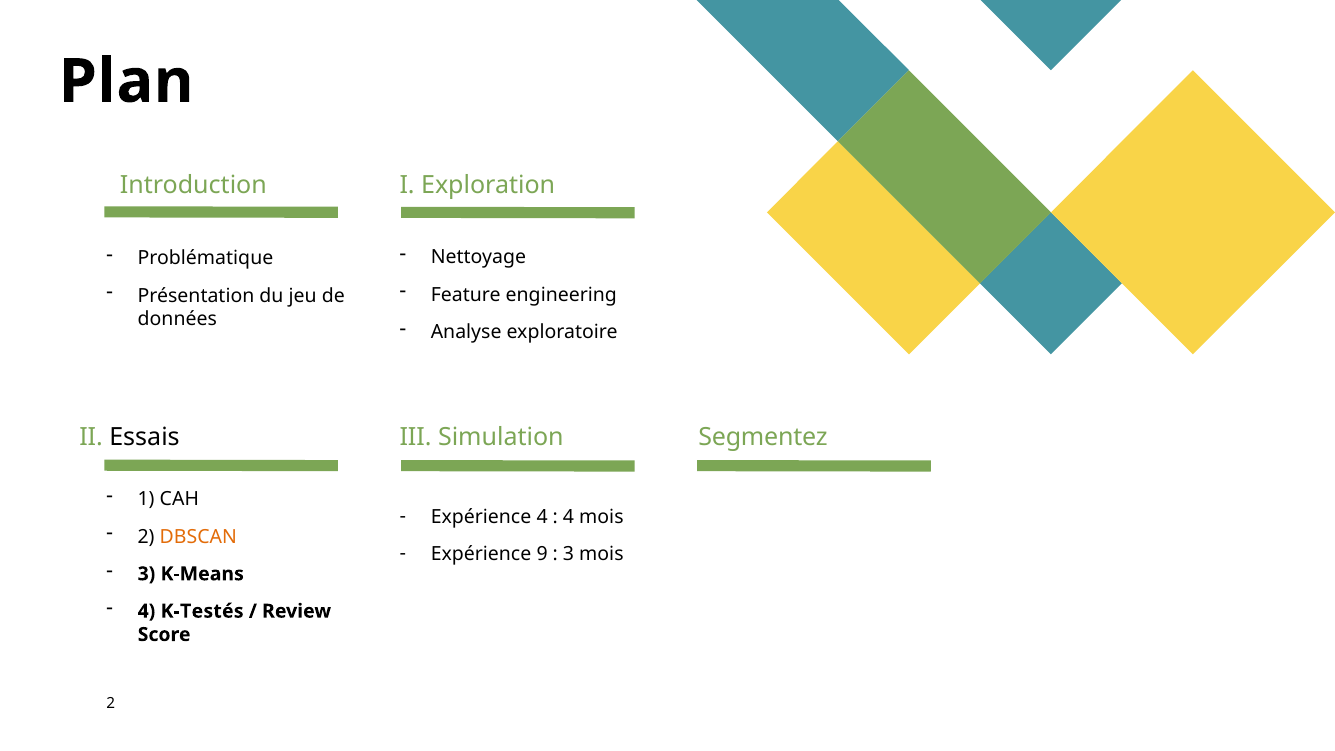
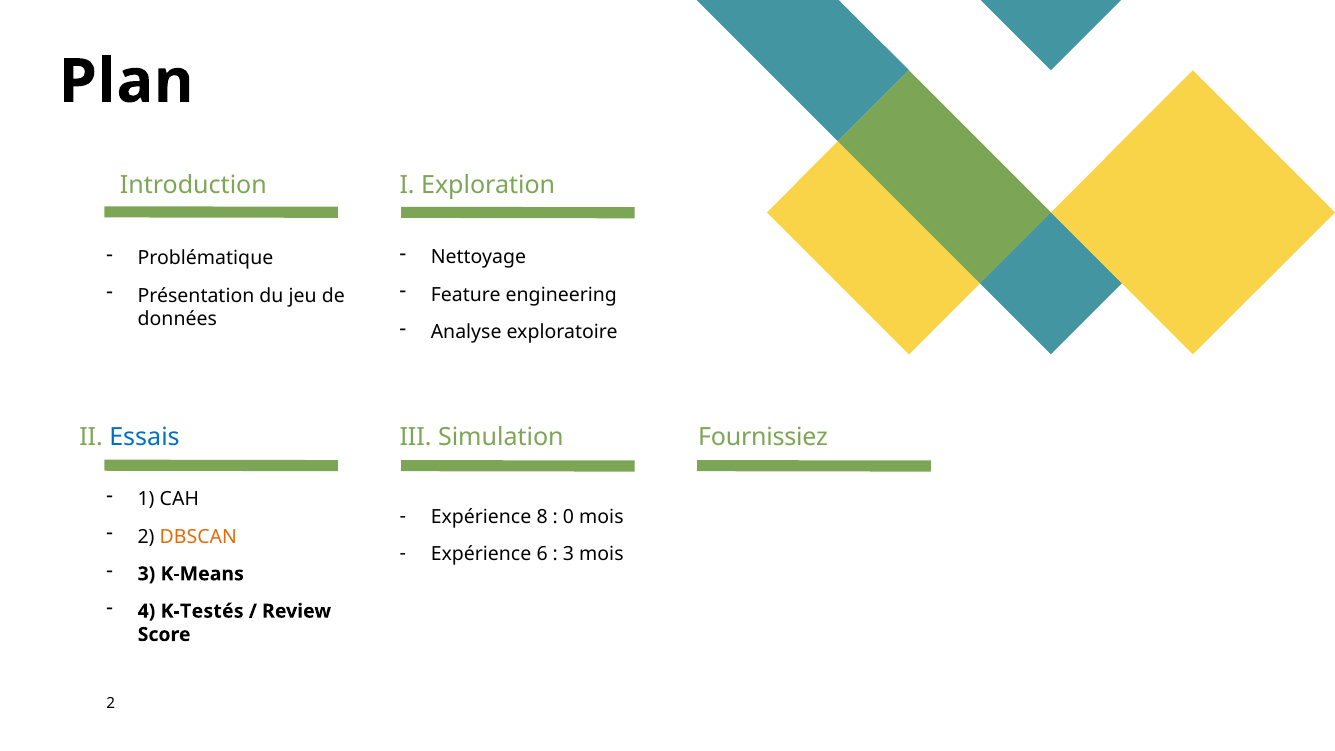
Segmentez: Segmentez -> Fournissiez (763, 437)
Essais colour: black -> blue (145, 437)
Expérience 4: 4 -> 8 (542, 517)
4: 4 -> 0 (569, 517)
9: 9 -> 6 (542, 554)
